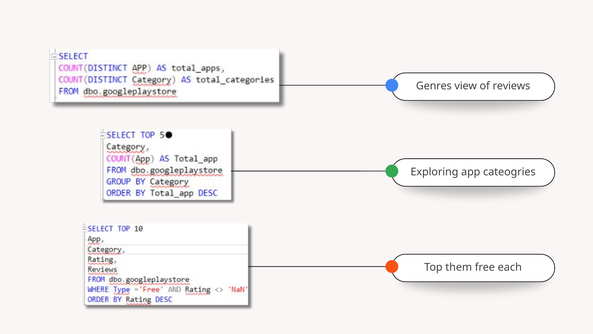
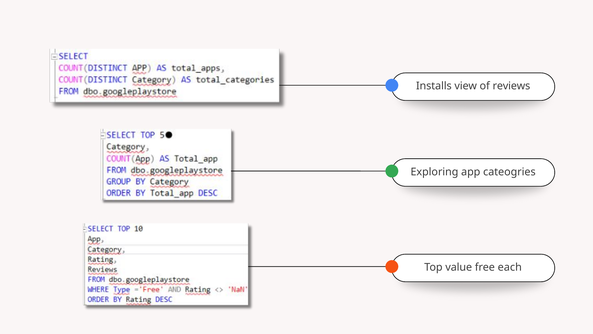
Genres: Genres -> Installs (434, 86)
them: them -> value (459, 267)
